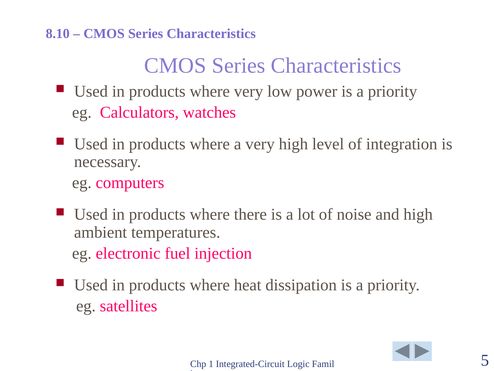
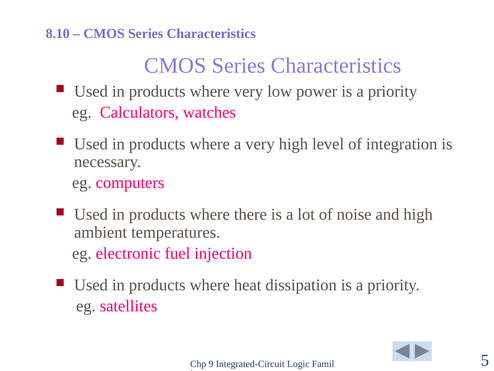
1: 1 -> 9 (211, 364)
